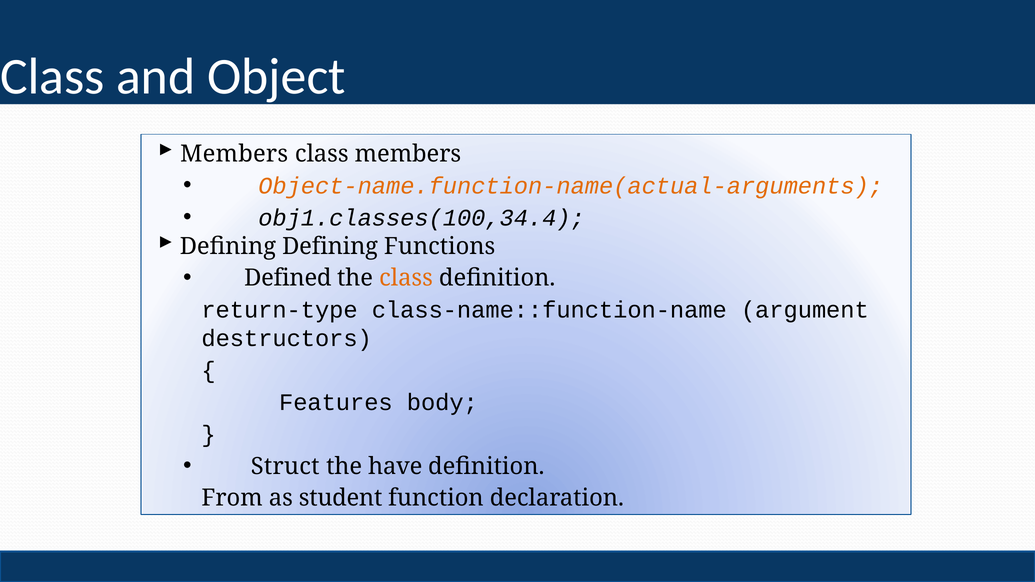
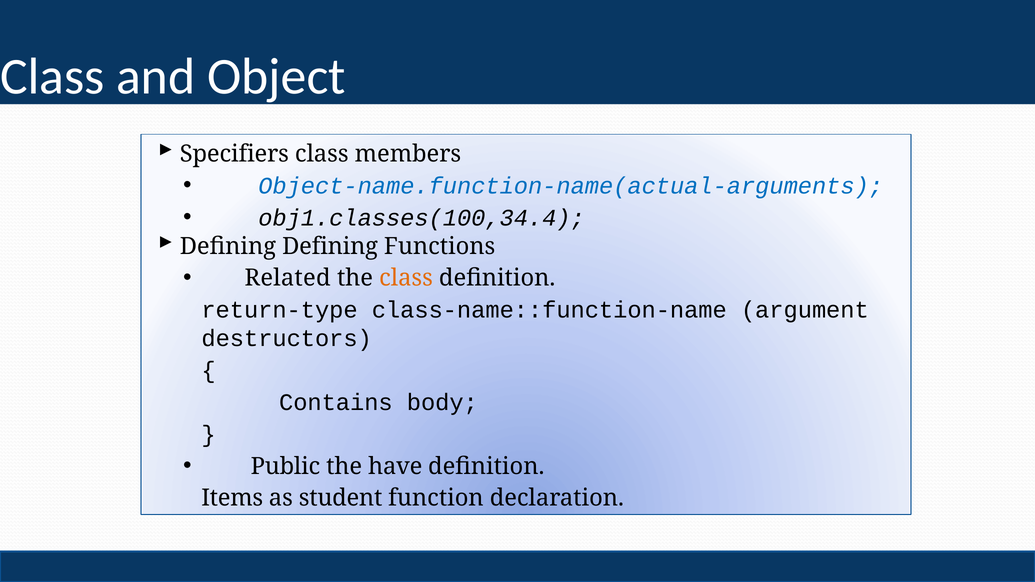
Members: Members -> Specifiers (234, 154)
Object-name.function-name(actual-arguments colour: orange -> blue (571, 186)
Defined: Defined -> Related (288, 278)
Features: Features -> Contains (336, 403)
Struct: Struct -> Public (285, 466)
From: From -> Items (232, 498)
